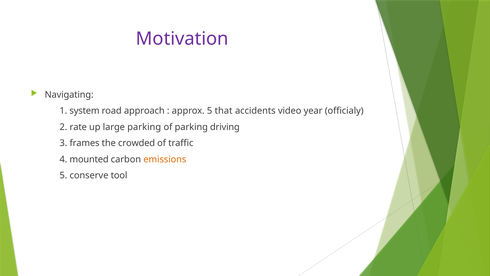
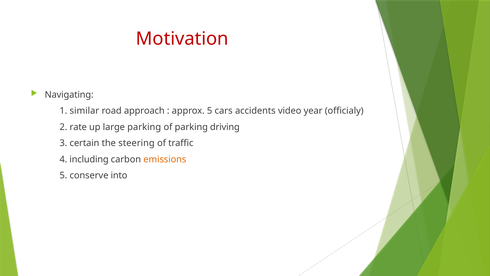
Motivation colour: purple -> red (182, 39)
system: system -> similar (84, 111)
that: that -> cars (224, 111)
frames: frames -> certain (84, 143)
crowded: crowded -> steering (136, 143)
mounted: mounted -> including (89, 159)
tool: tool -> into (119, 175)
